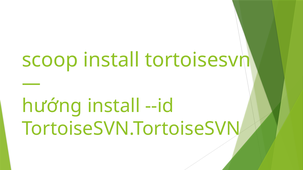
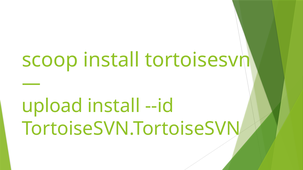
hướng: hướng -> upload (52, 106)
